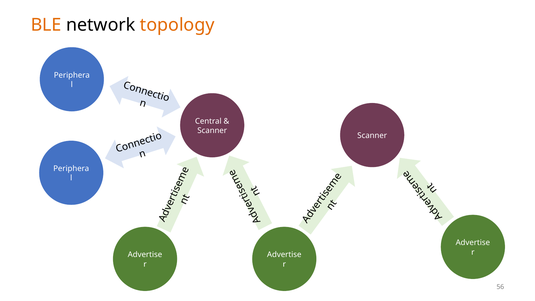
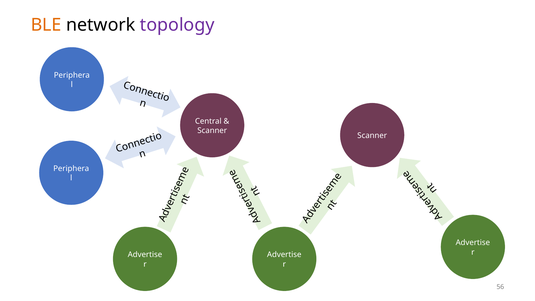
topology colour: orange -> purple (177, 25)
